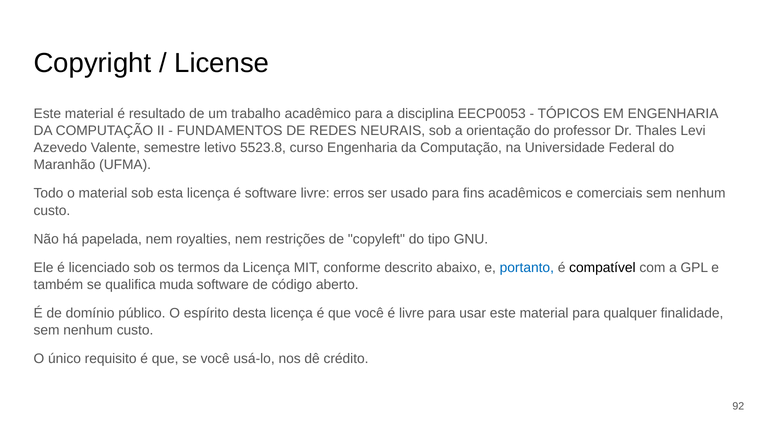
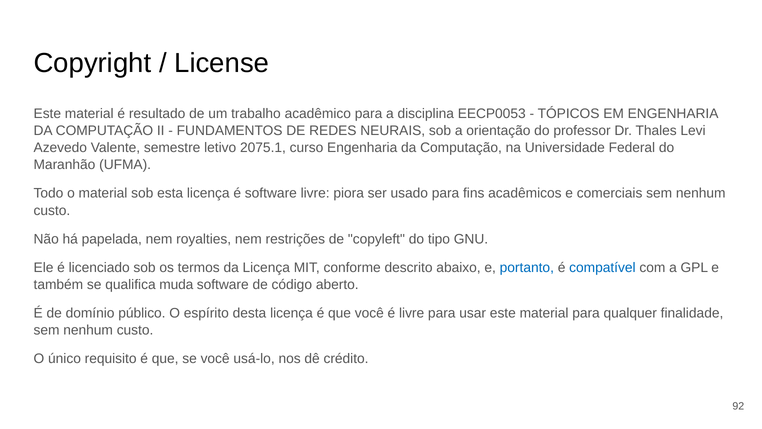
5523.8: 5523.8 -> 2075.1 (263, 148)
erros: erros -> piora (349, 193)
compatível colour: black -> blue (602, 267)
